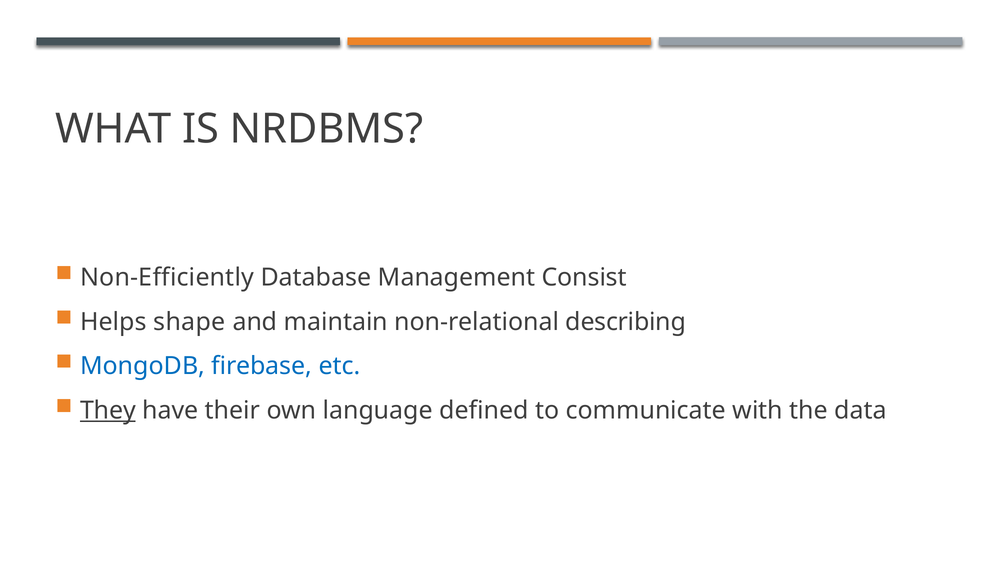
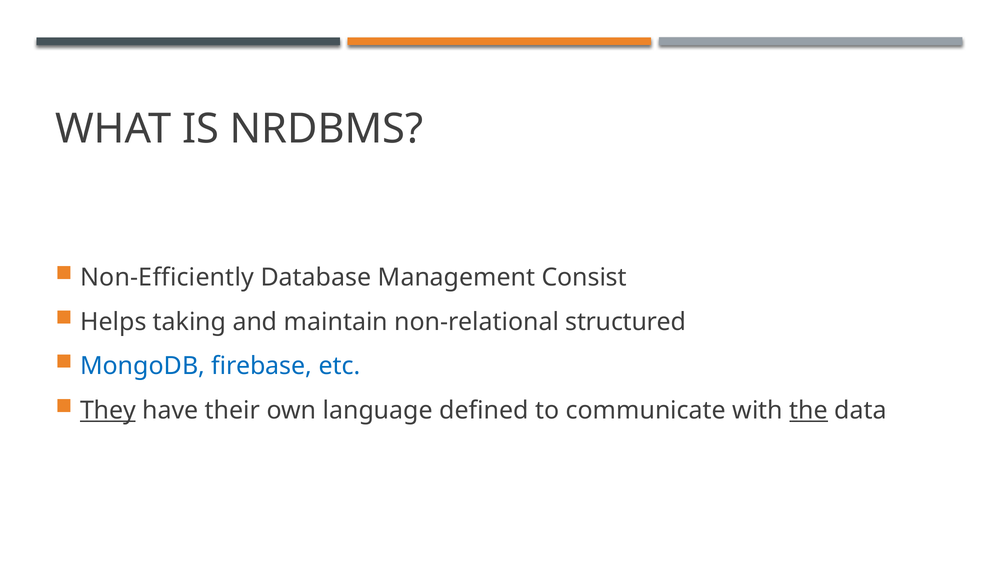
shape: shape -> taking (190, 322)
describing: describing -> structured (626, 322)
the underline: none -> present (809, 410)
